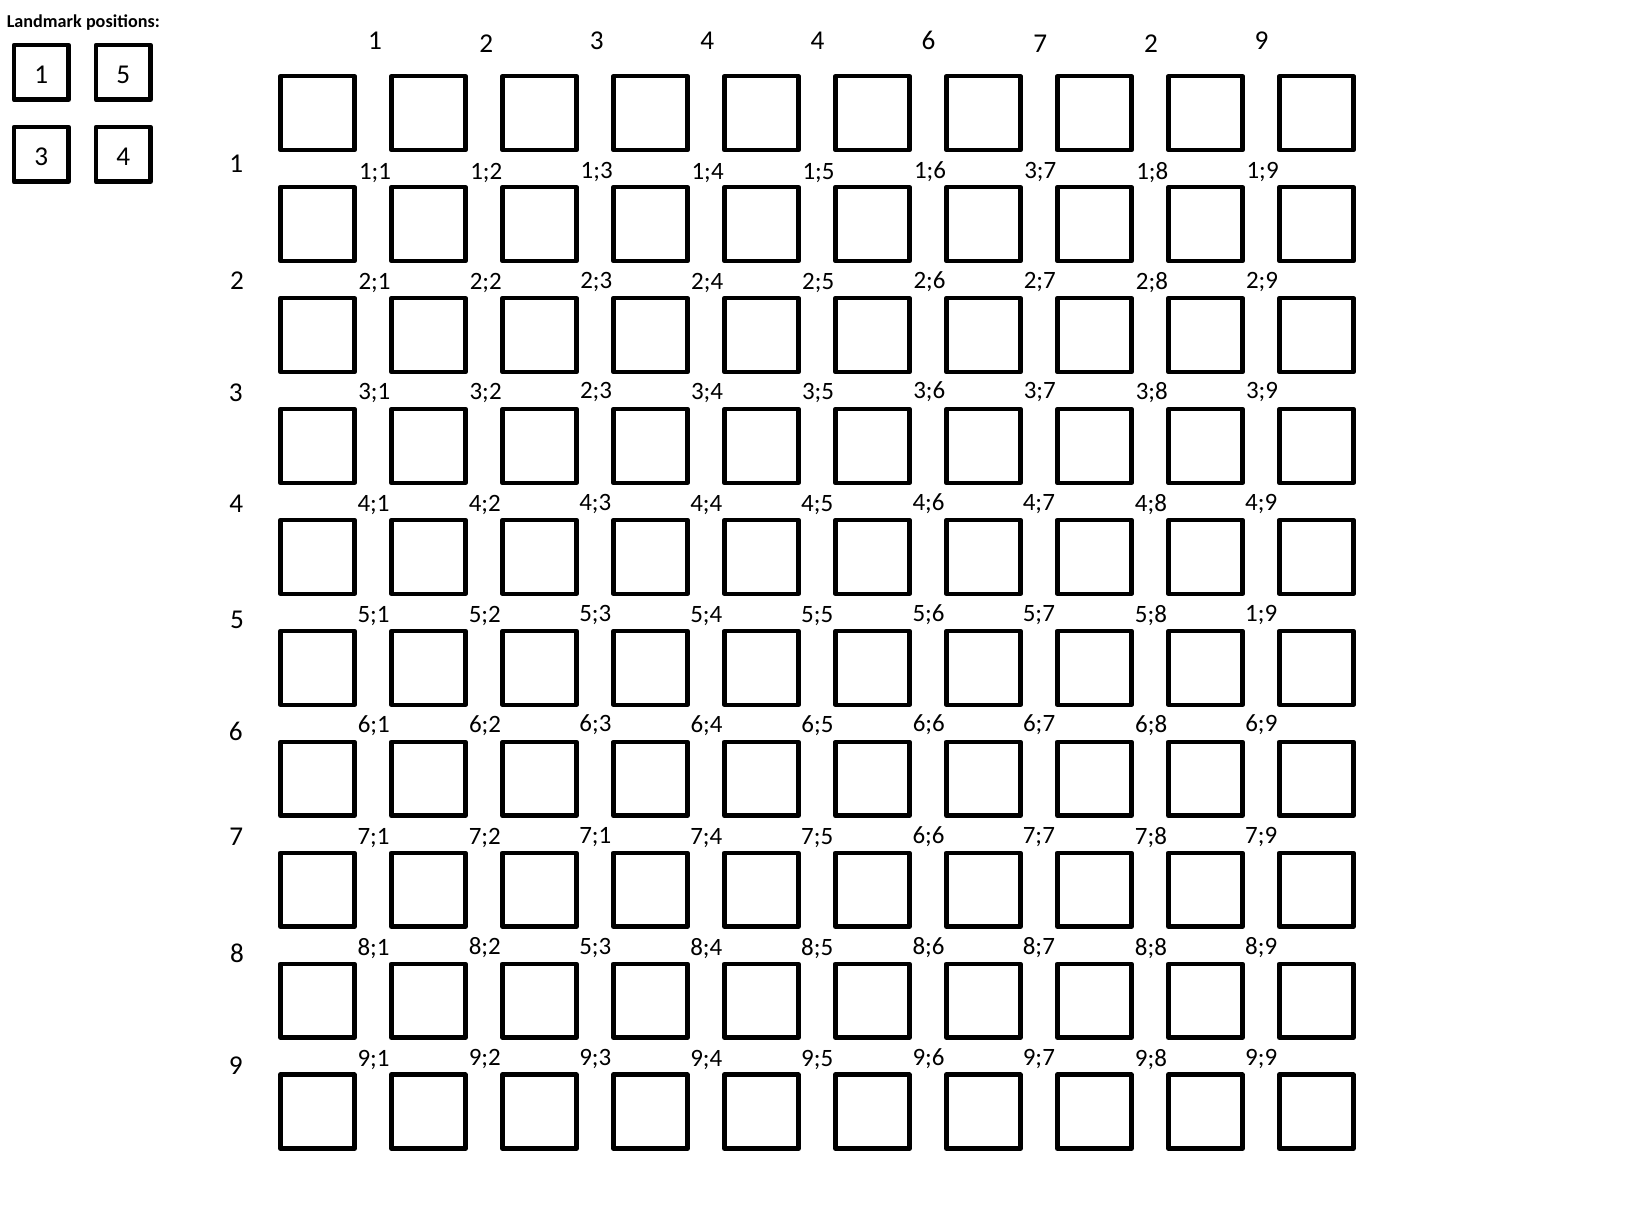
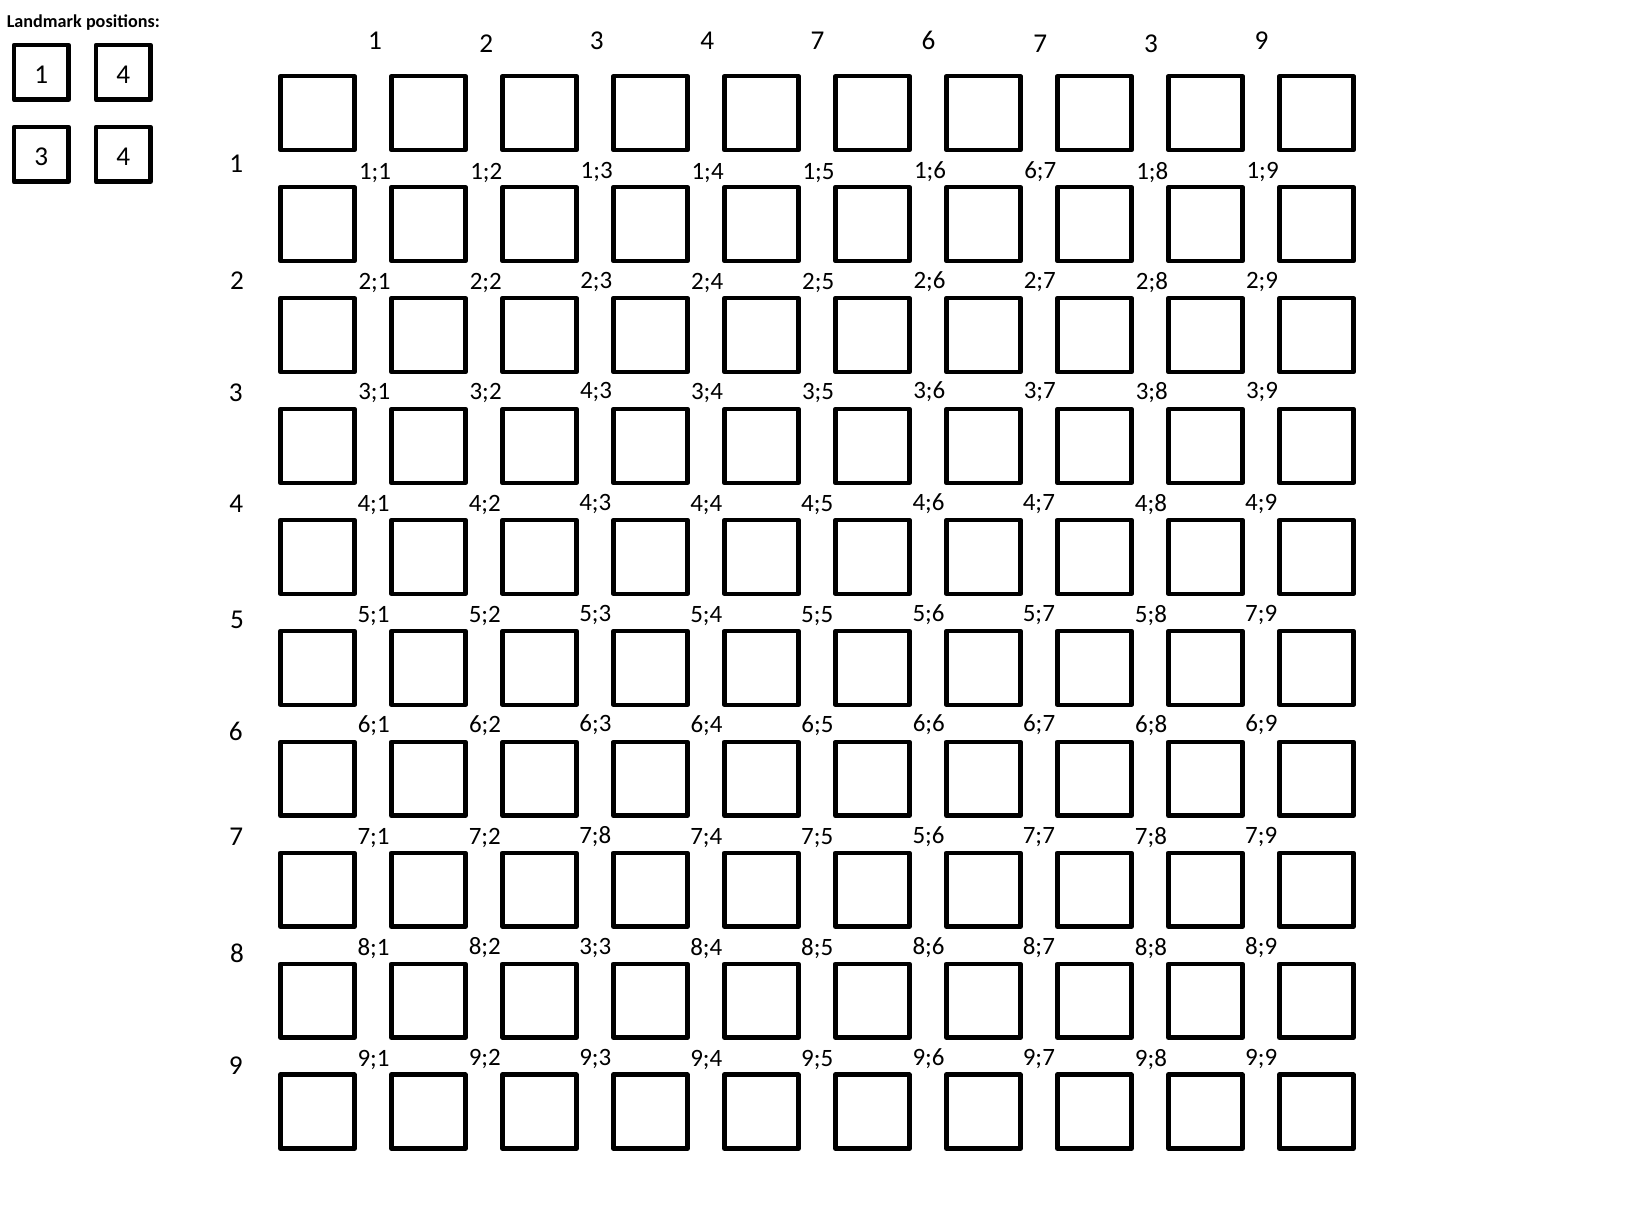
4 4: 4 -> 7 (817, 41)
7 2: 2 -> 3 (1151, 43)
1 5: 5 -> 4 (123, 74)
1;6 3;7: 3;7 -> 6;7 (1040, 171)
3;2 2;3: 2;3 -> 4;3 (596, 391)
5;8 1;9: 1;9 -> 7;9 (1261, 614)
7;2 7;1: 7;1 -> 7;8 (595, 836)
7;5 6;6: 6;6 -> 5;6 (929, 836)
8;2 5;3: 5;3 -> 3;3 (595, 947)
